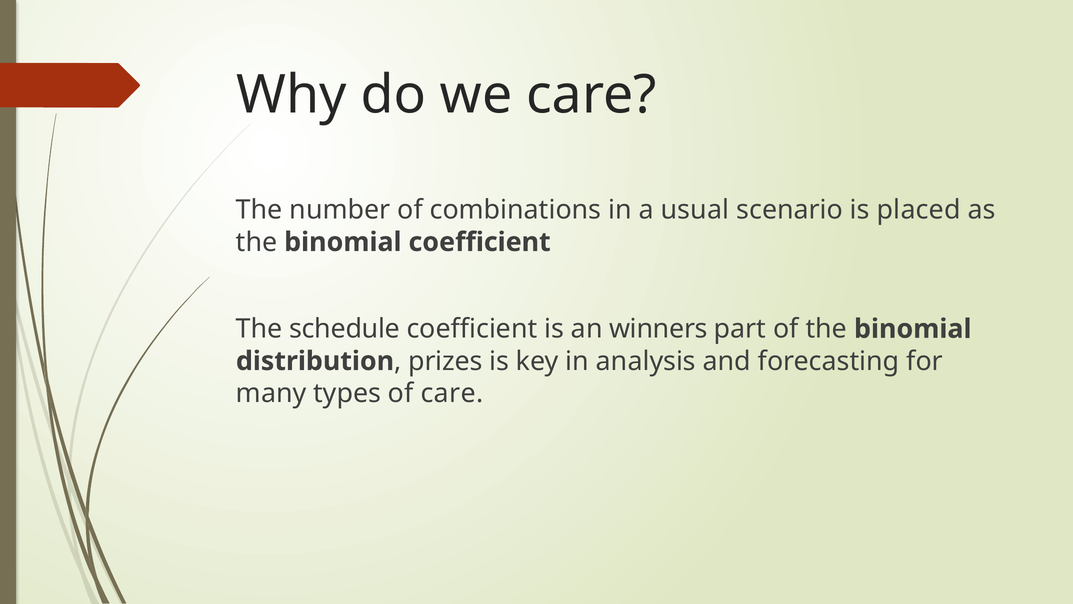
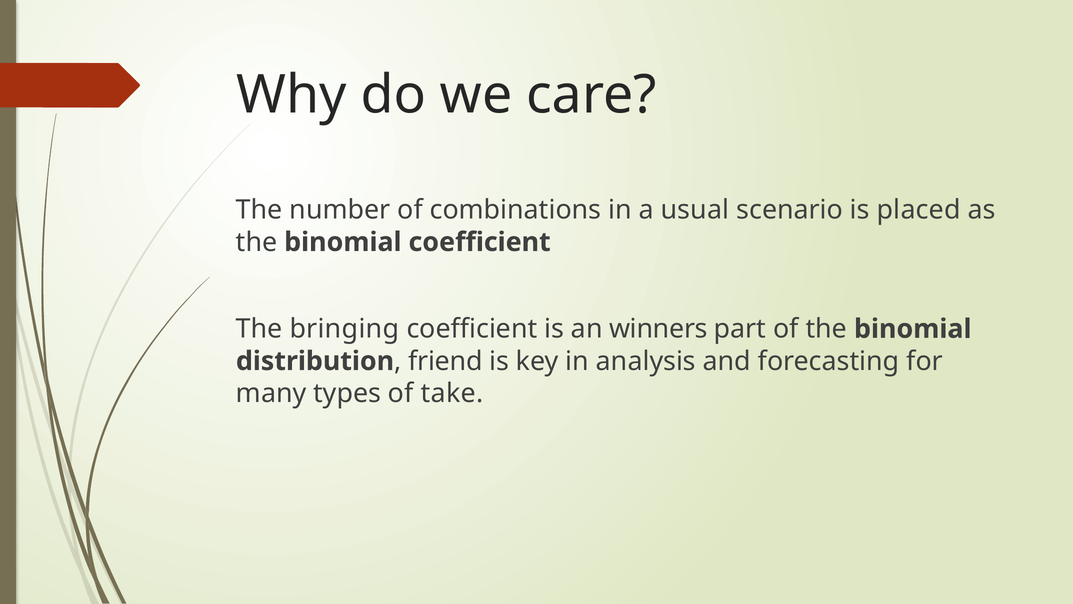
schedule: schedule -> bringing (344, 329)
prizes: prizes -> friend (445, 361)
of care: care -> take (452, 393)
